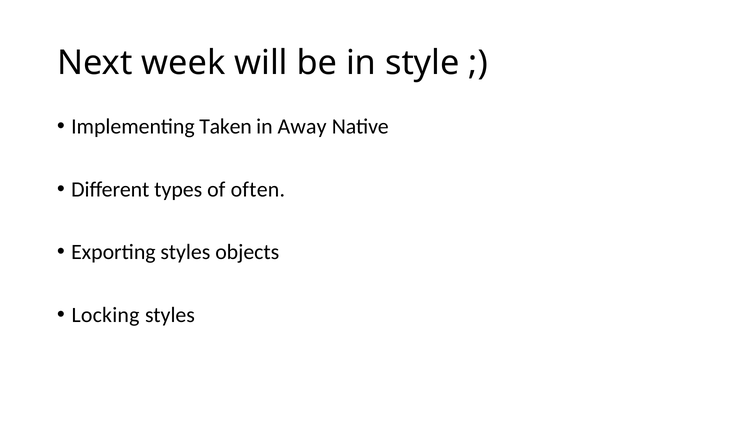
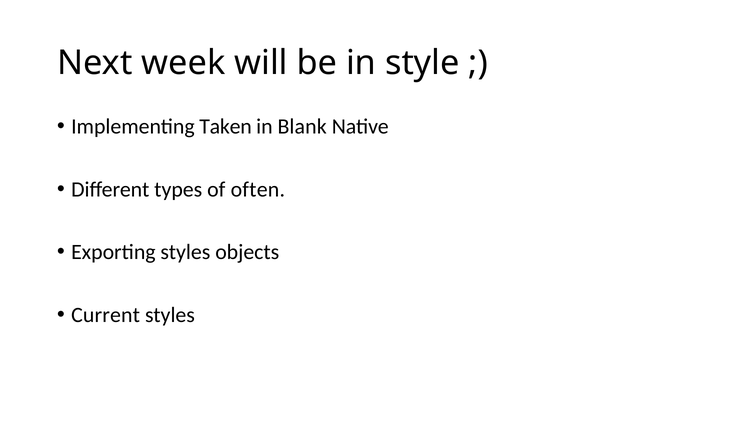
Away: Away -> Blank (302, 127)
Locking: Locking -> Current (106, 315)
